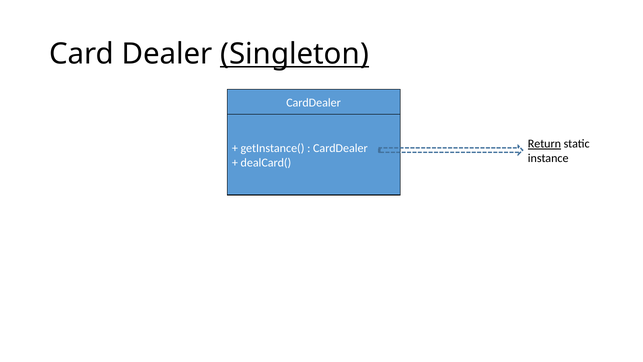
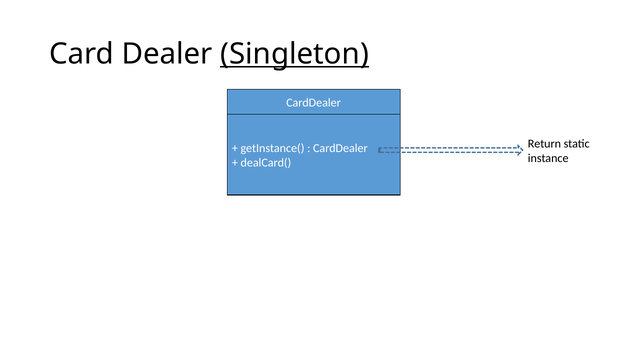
Return underline: present -> none (544, 144)
